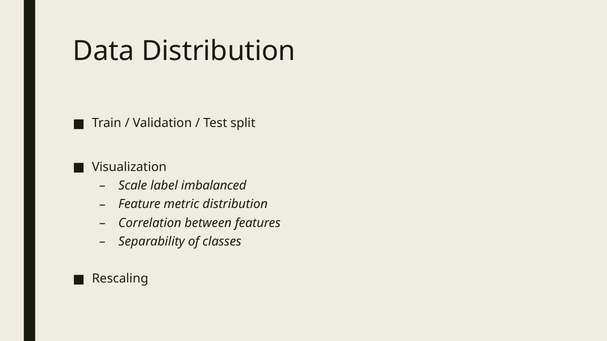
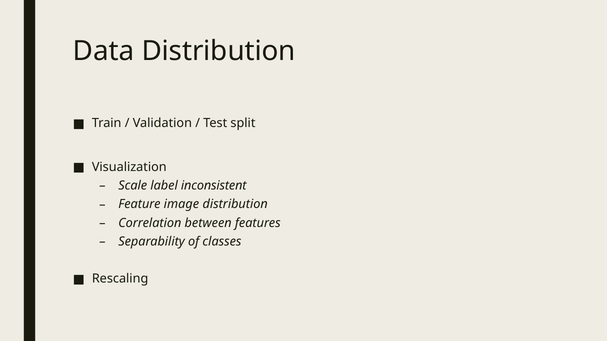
imbalanced: imbalanced -> inconsistent (214, 186)
metric: metric -> image (181, 205)
